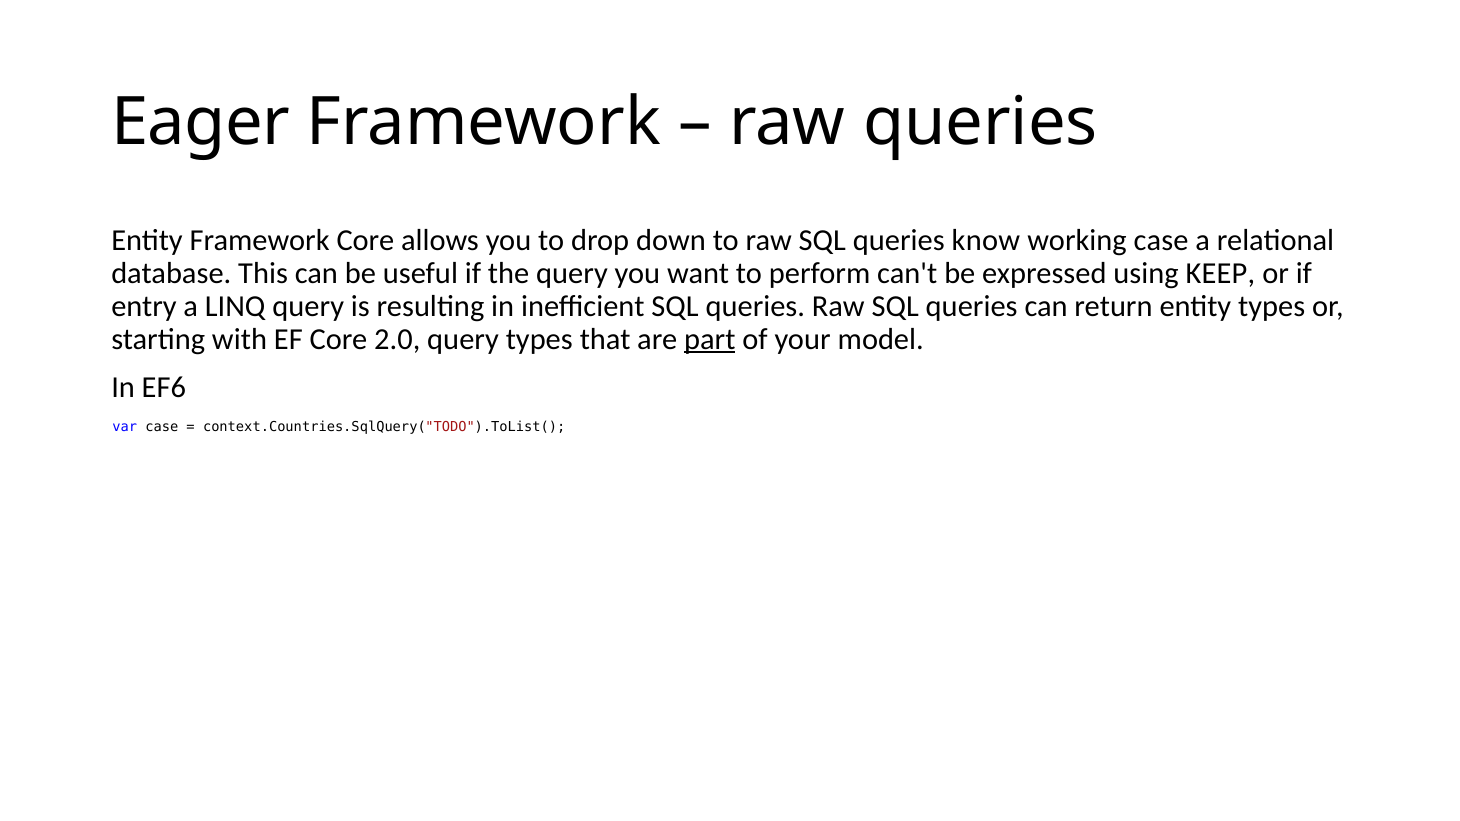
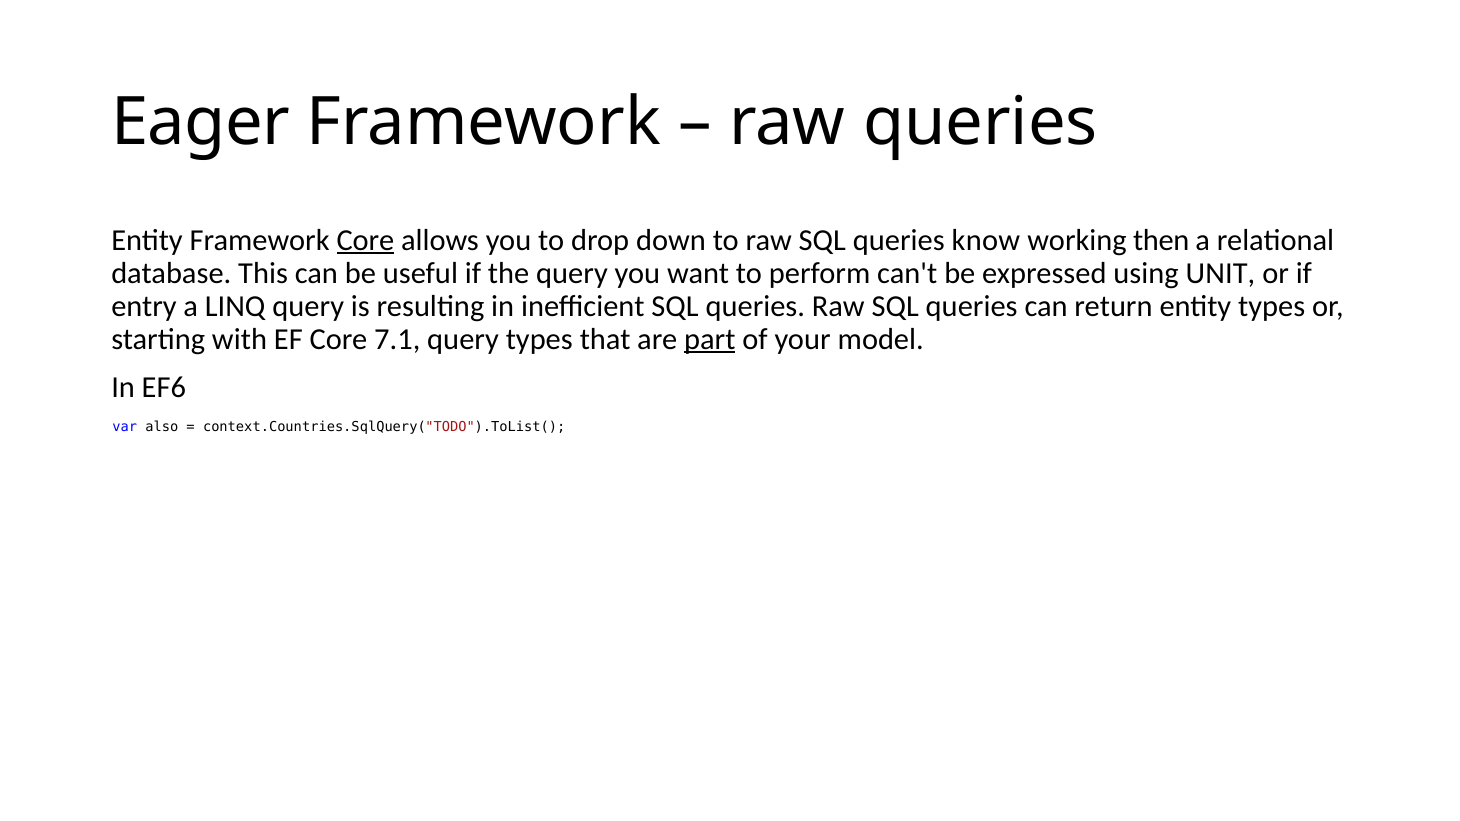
Core underline: none -> present (365, 240)
working case: case -> then (1161, 240)
KEEP: KEEP -> UNIT (1220, 273)
2.0: 2.0 -> 7.1 (397, 339)
var case: case -> also (162, 427)
